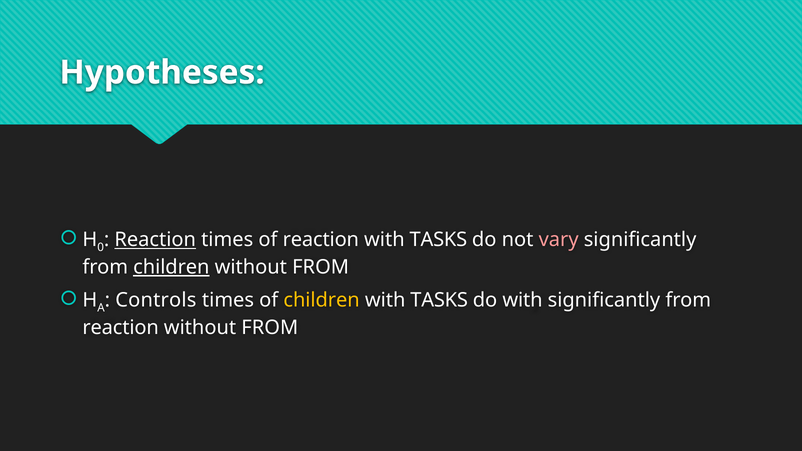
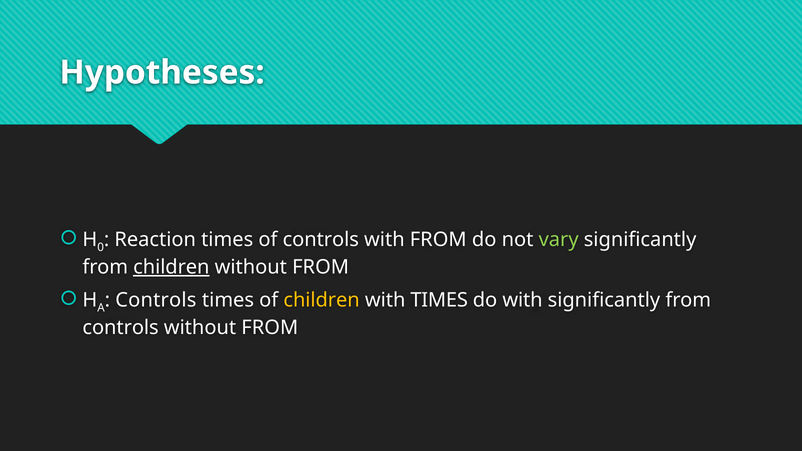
Reaction underline: present -> none (155, 240)
of reaction: reaction -> controls (321, 240)
TASKS: TASKS -> FROM (438, 240)
vary colour: pink -> light green (559, 240)
TASKS: TASKS -> TIMES (439, 300)
reaction: reaction -> controls (121, 328)
